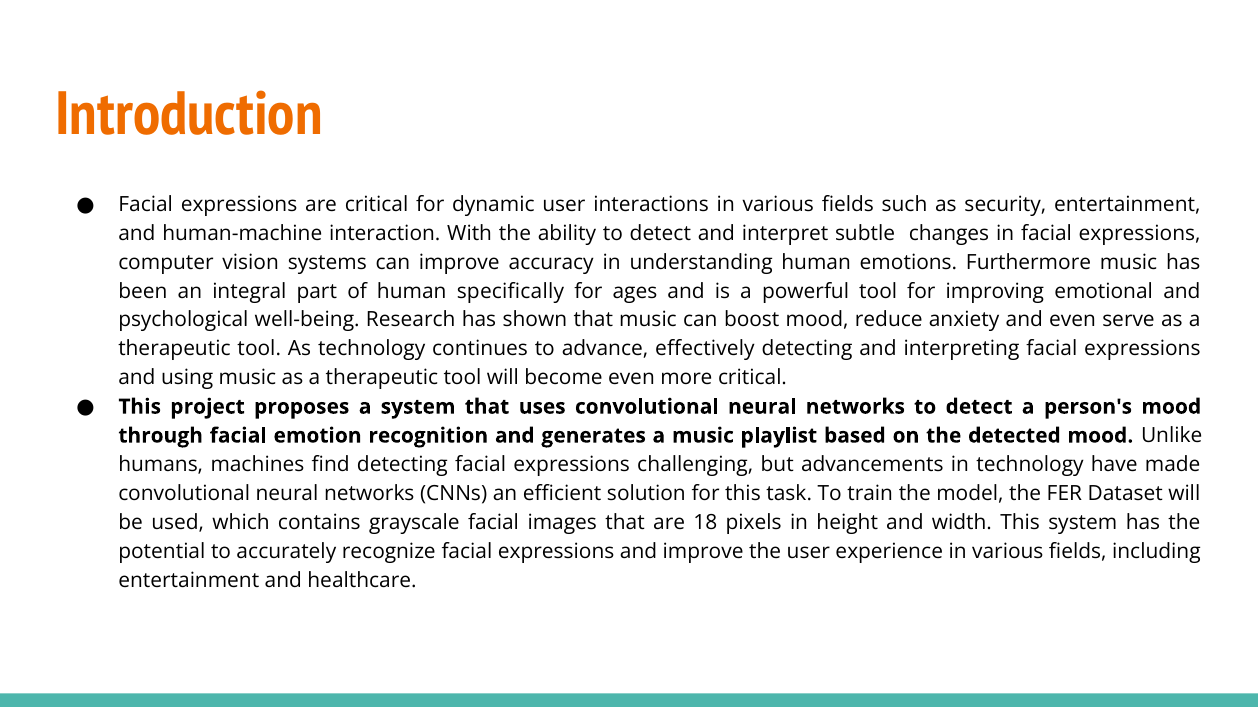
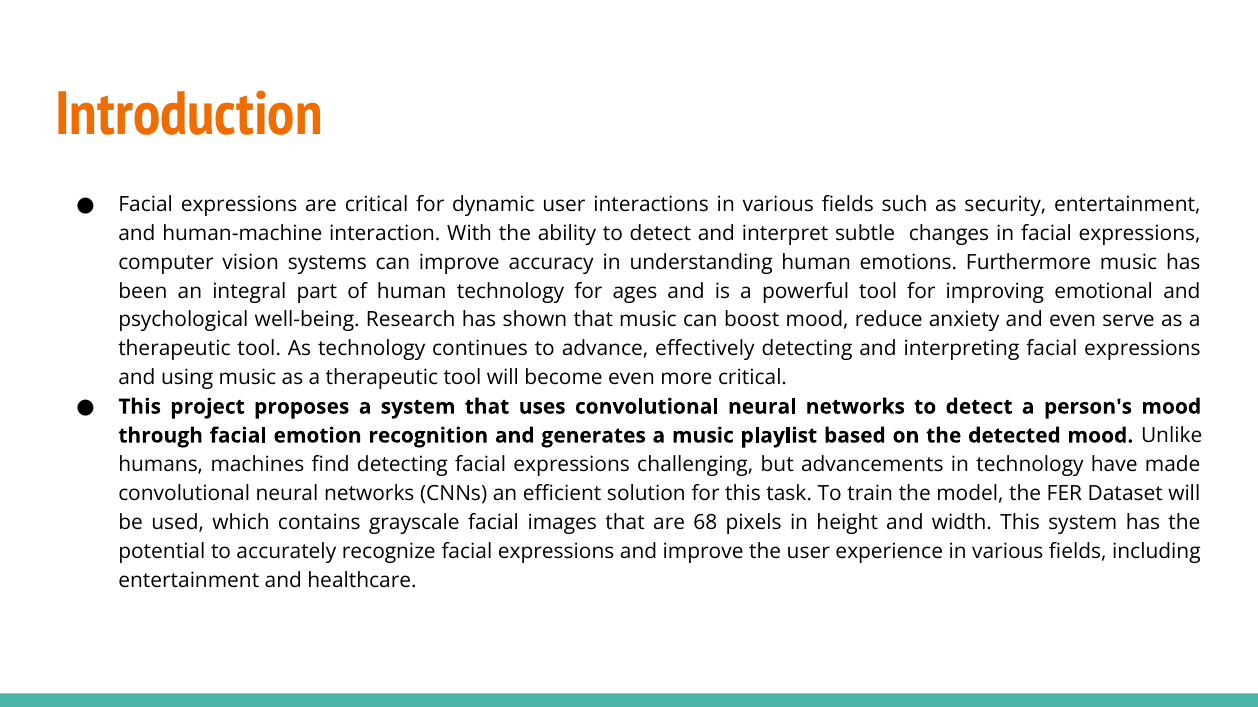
human specifically: specifically -> technology (510, 291)
18: 18 -> 68 (705, 523)
